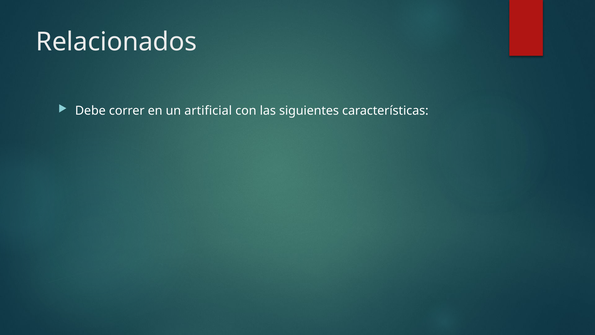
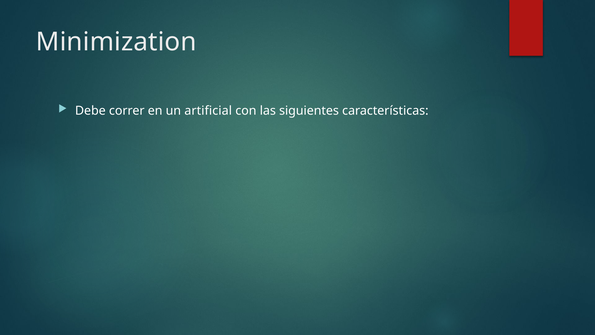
Relacionados: Relacionados -> Minimization (116, 42)
